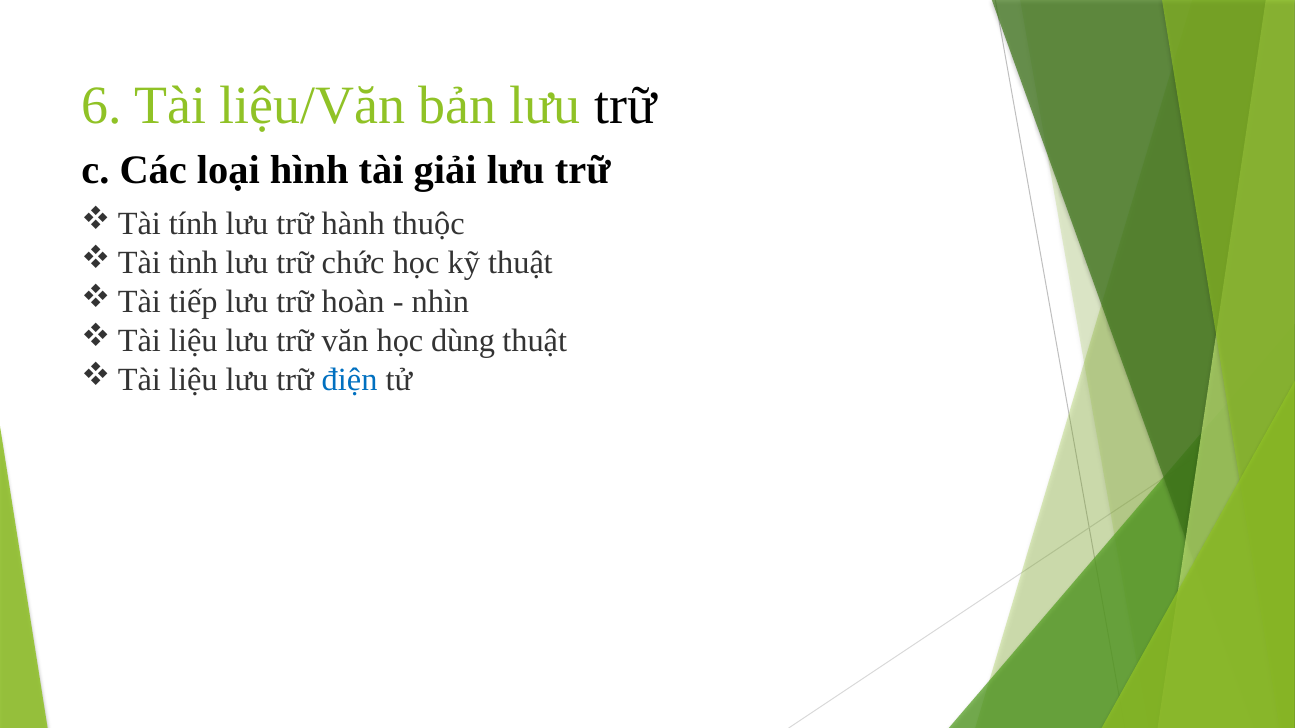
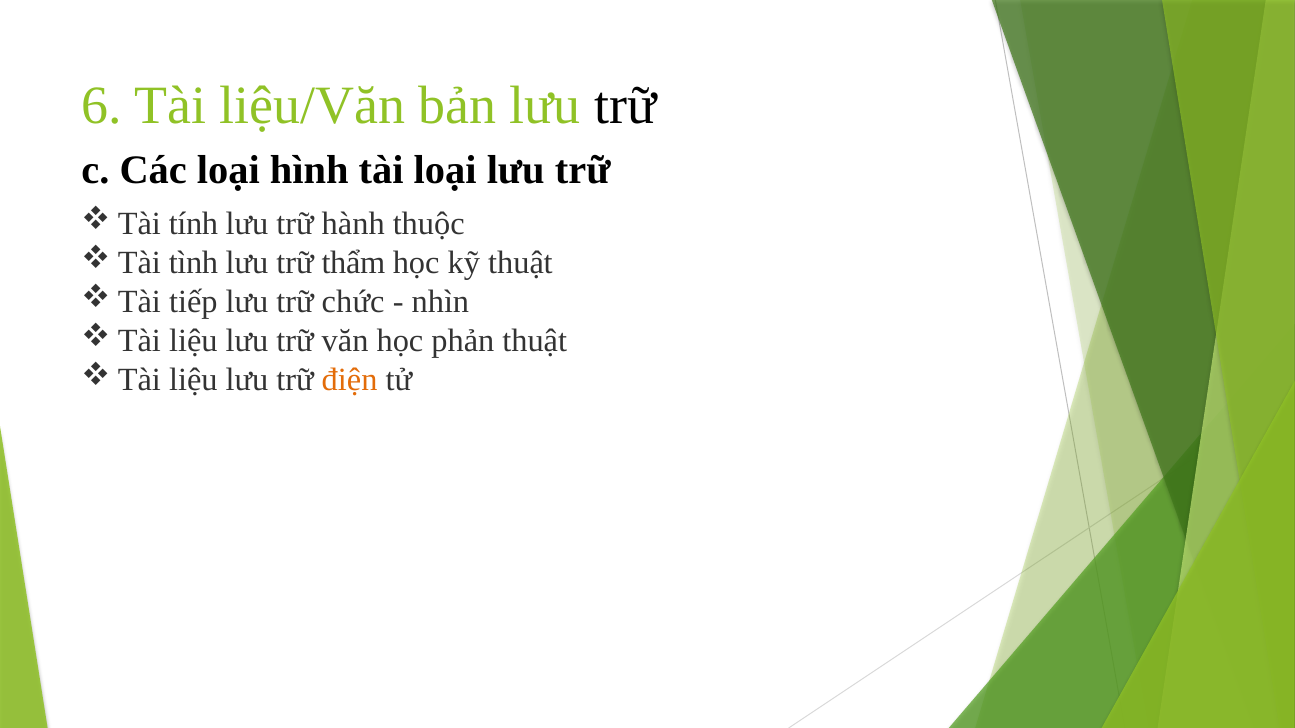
tài giải: giải -> loại (445, 170)
chức: chức -> thẩm (353, 263)
hoàn: hoàn -> chức (353, 302)
dùng: dùng -> phản (463, 341)
điện colour: blue -> orange (350, 380)
